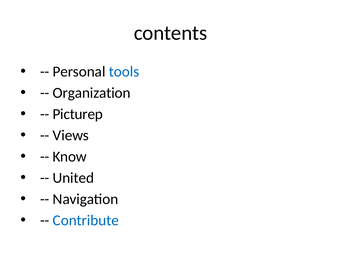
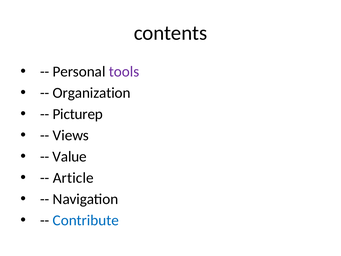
tools colour: blue -> purple (124, 72)
Know: Know -> Value (70, 156)
United: United -> Article (73, 178)
